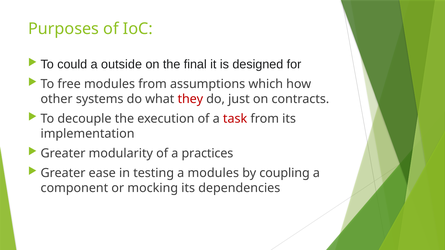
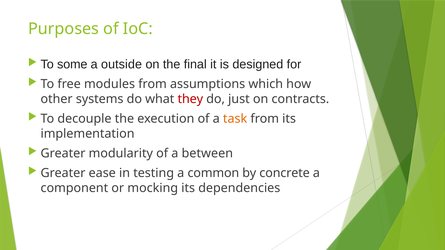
could: could -> some (72, 64)
task colour: red -> orange (235, 119)
practices: practices -> between (207, 153)
a modules: modules -> common (213, 173)
coupling: coupling -> concrete (285, 173)
